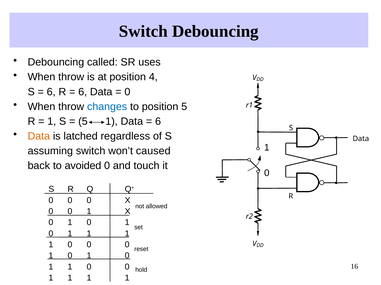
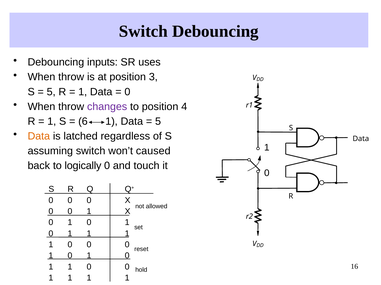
called: called -> inputs (102, 62)
4: 4 -> 3 (153, 77)
6: 6 -> 5 (51, 92)
6: 6 -> 1 (83, 92)
changes colour: blue -> purple (107, 107)
position 5: 5 -> 4 (184, 107)
5: 5 -> 6 (83, 122)
6: 6 -> 5 (158, 122)
avoided: avoided -> logically (83, 166)
